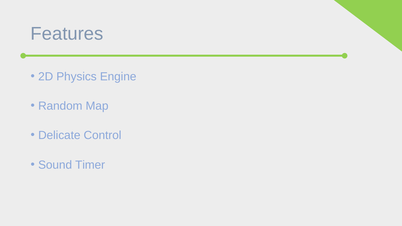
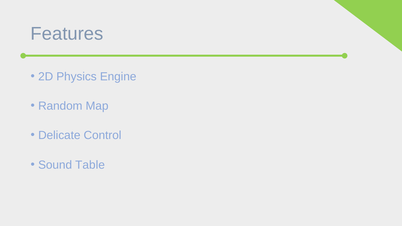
Timer: Timer -> Table (90, 165)
